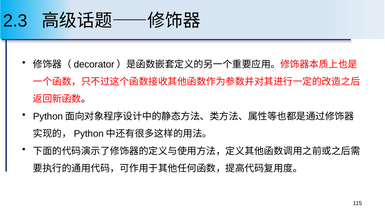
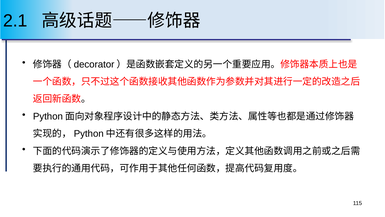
2.3: 2.3 -> 2.1 (15, 21)
